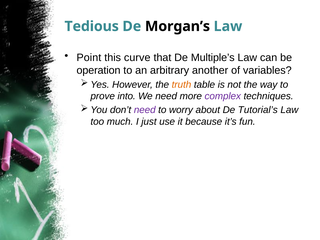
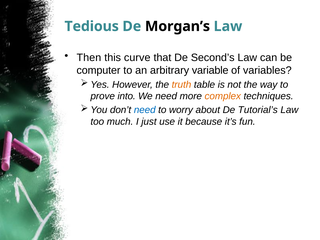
Point: Point -> Then (89, 58)
Multiple’s: Multiple’s -> Second’s (213, 58)
operation: operation -> computer (99, 70)
another: another -> variable (210, 70)
complex colour: purple -> orange (223, 96)
need colour: purple -> blue (145, 110)
